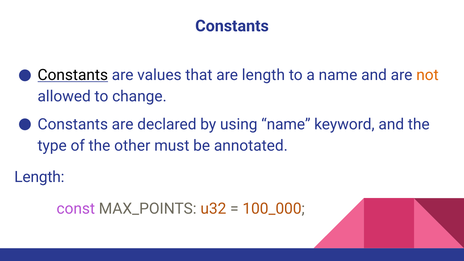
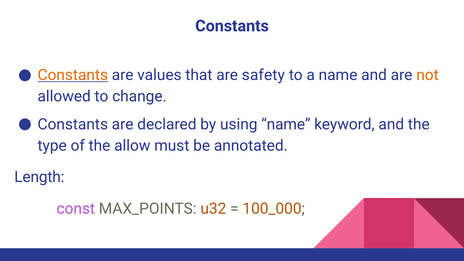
Constants colour: black -> orange (73, 75)
are length: length -> safety (263, 75)
other: other -> allow (132, 146)
